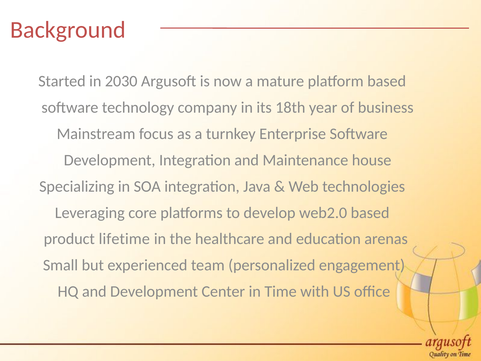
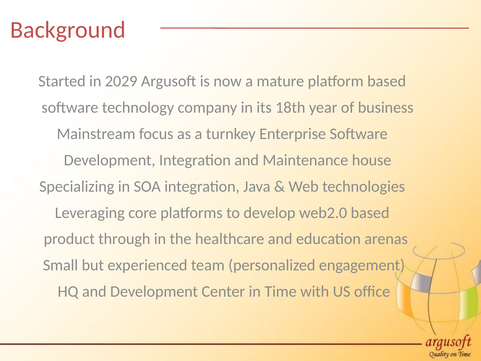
2030: 2030 -> 2029 (121, 81)
lifetime: lifetime -> through (124, 239)
